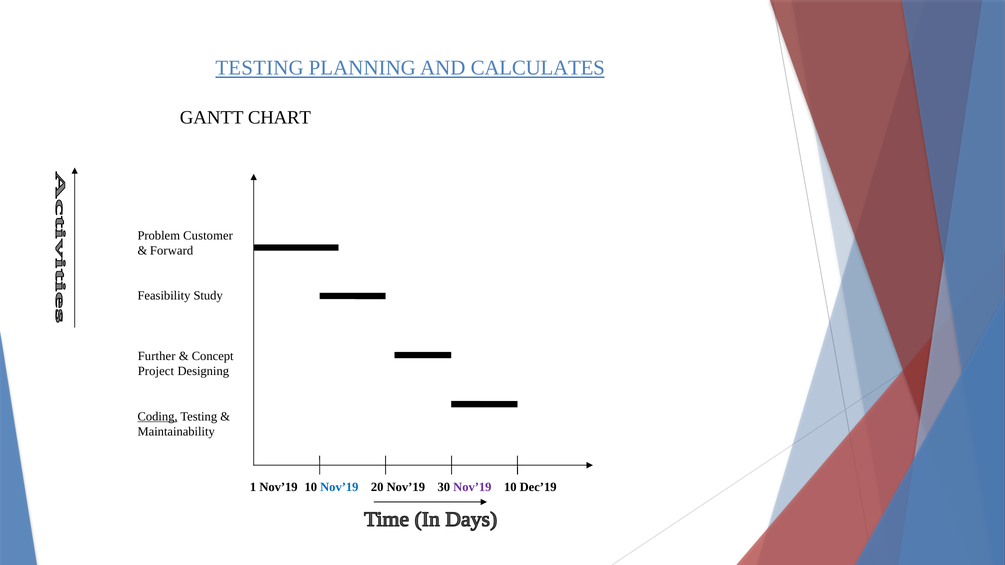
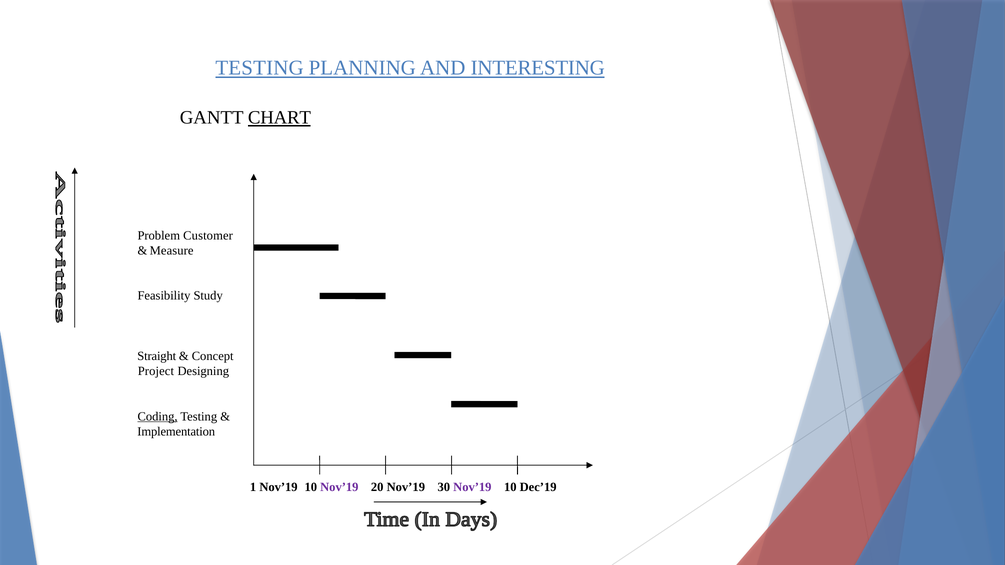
CALCULATES: CALCULATES -> INTERESTING (538, 68)
CHART underline: none -> present (279, 118)
Forward: Forward -> Measure (172, 251)
Further: Further -> Straight (157, 356)
Maintainability: Maintainability -> Implementation (176, 432)
Nov’19 colour: blue -> purple (339, 488)
